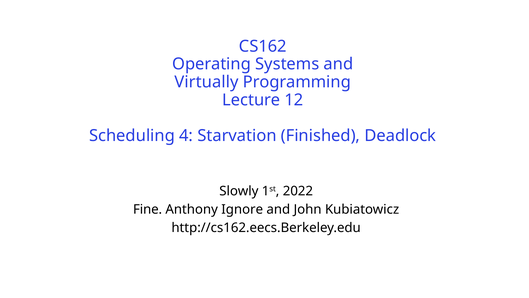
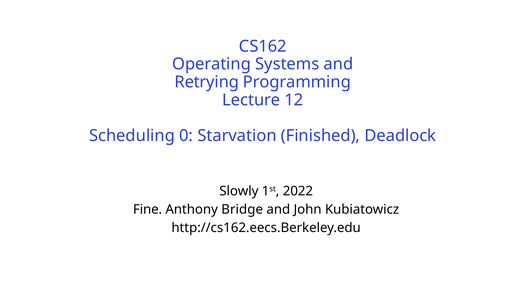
Virtually: Virtually -> Retrying (207, 82)
4: 4 -> 0 (186, 135)
Ignore: Ignore -> Bridge (242, 209)
